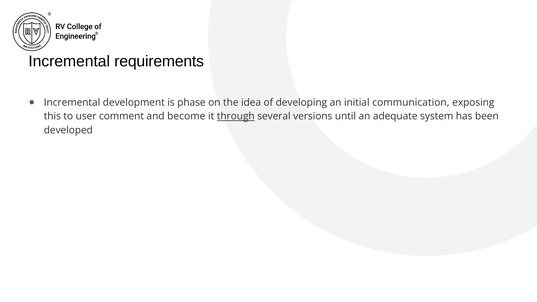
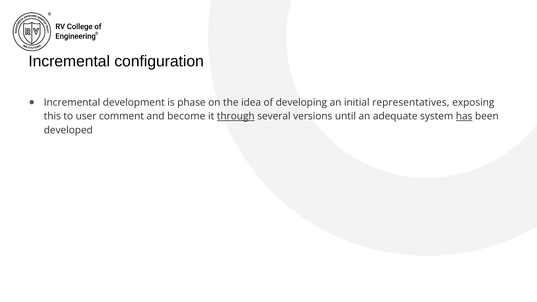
requirements: requirements -> configuration (159, 61)
communication: communication -> representatives (411, 102)
has underline: none -> present (464, 116)
